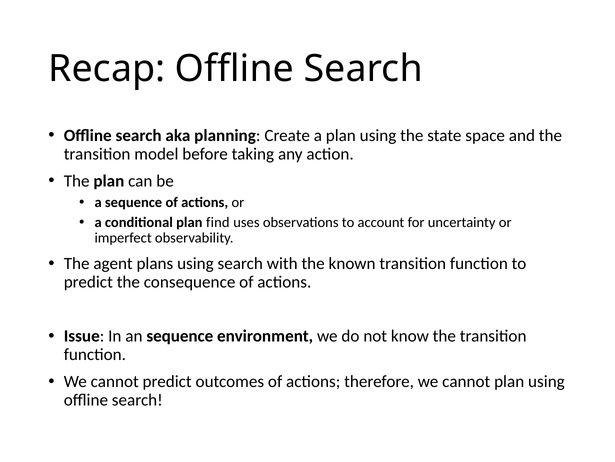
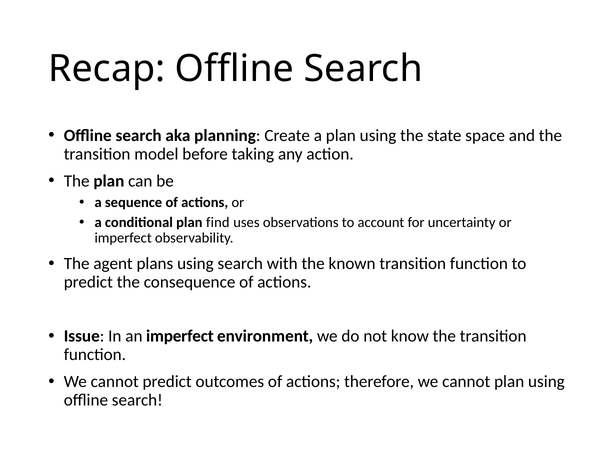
an sequence: sequence -> imperfect (180, 336)
